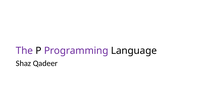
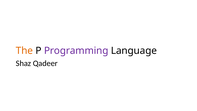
The colour: purple -> orange (24, 51)
